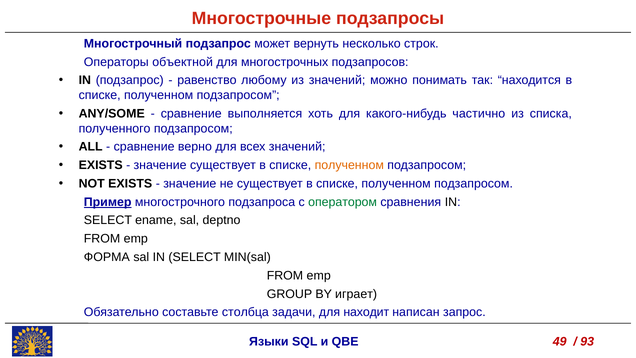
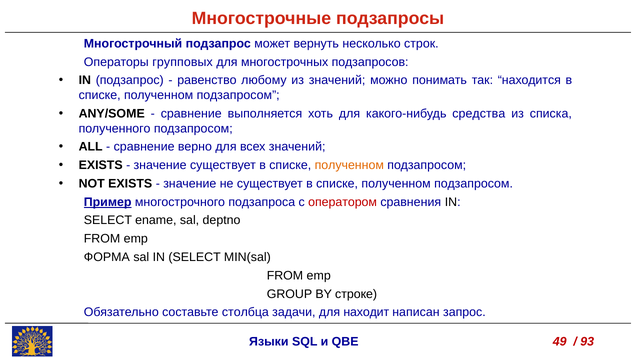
объектной: объектной -> групповых (183, 62)
частично: частично -> средства (479, 114)
оператором colour: green -> red (343, 202)
играет: играет -> строке (356, 294)
